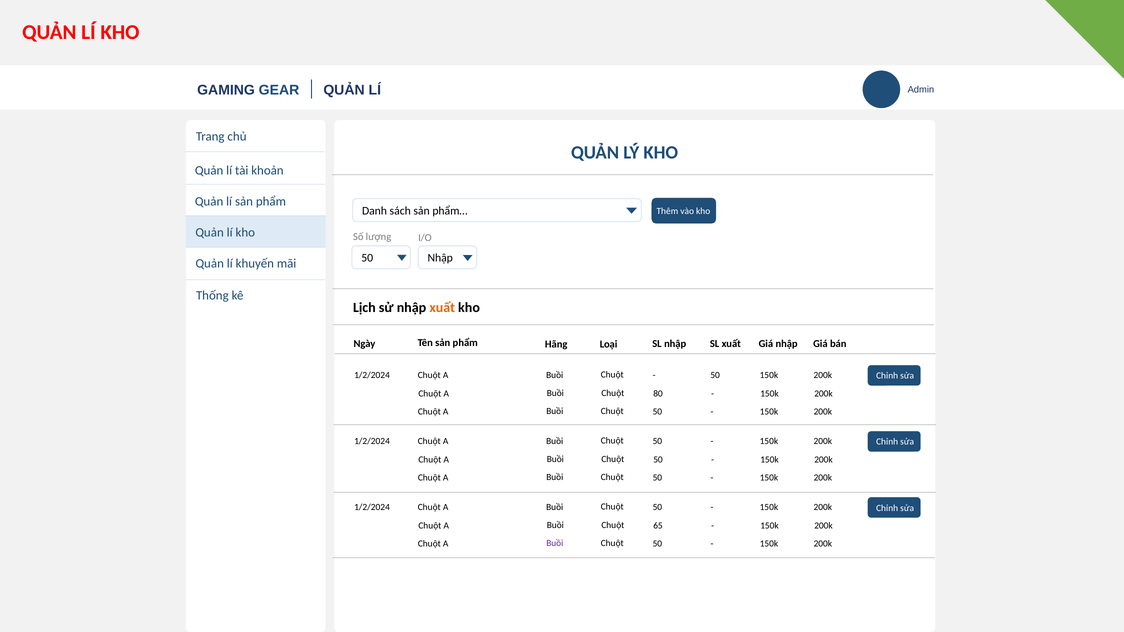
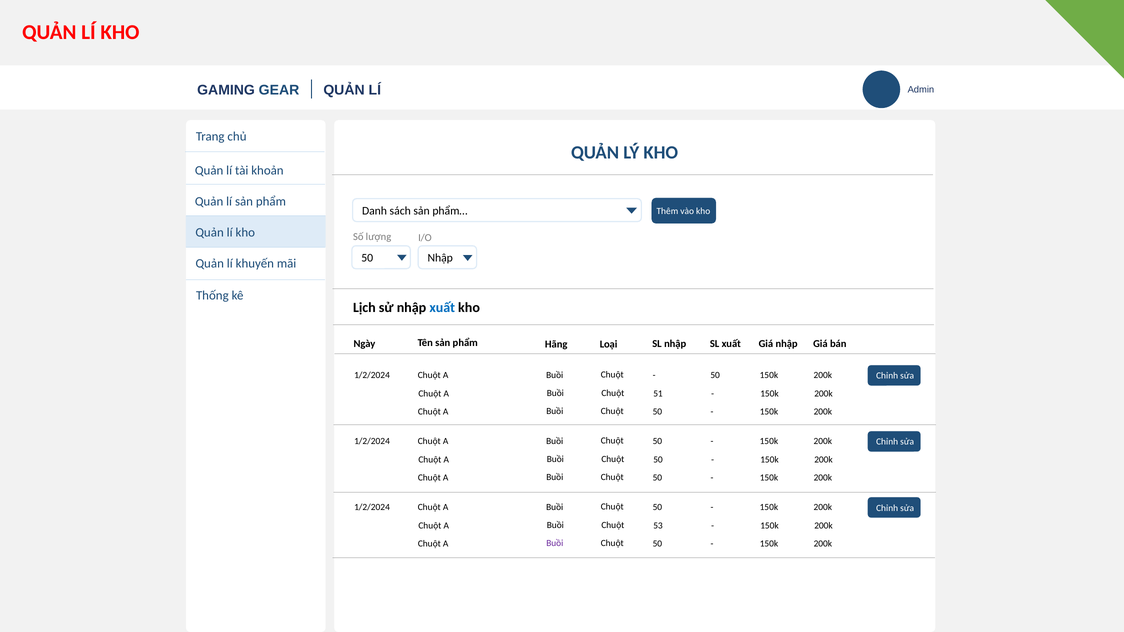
xuất colour: orange -> blue (442, 308)
80: 80 -> 51 (658, 394)
65: 65 -> 53 (658, 526)
